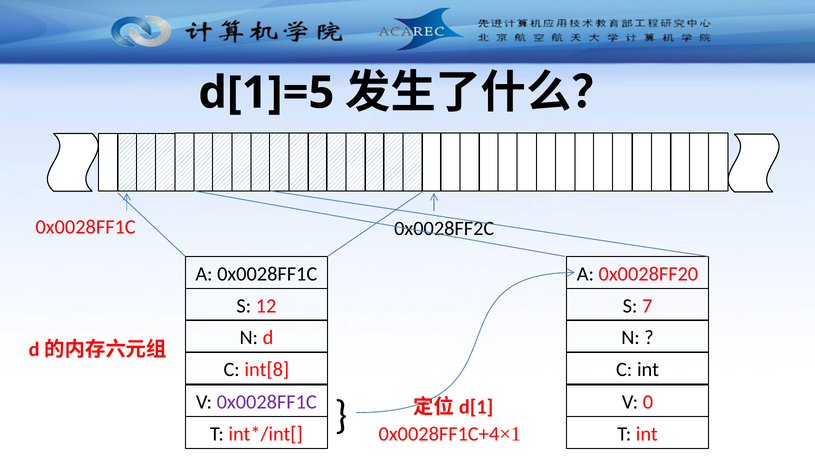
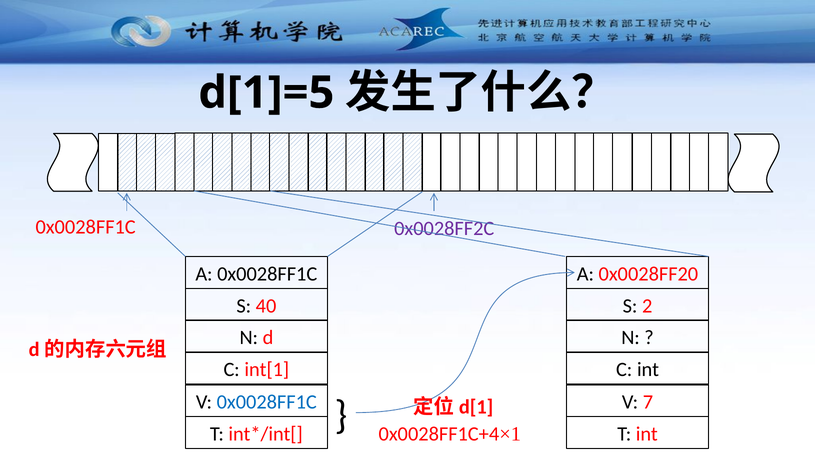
0x0028FF2C colour: black -> purple (444, 229)
12: 12 -> 40 (266, 306)
7: 7 -> 2 (647, 306)
int[8: int[8 -> int[1 (267, 370)
0x0028FF1C colour: purple -> blue (267, 403)
0: 0 -> 7 (648, 403)
